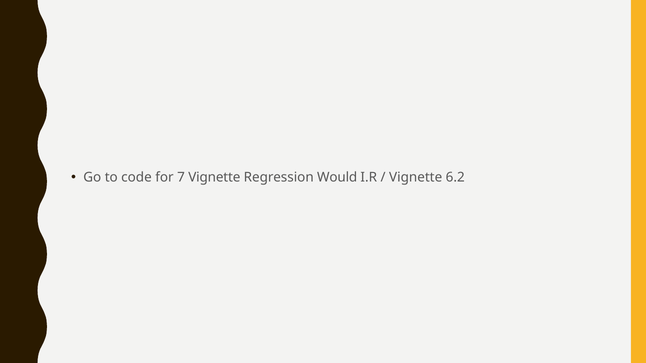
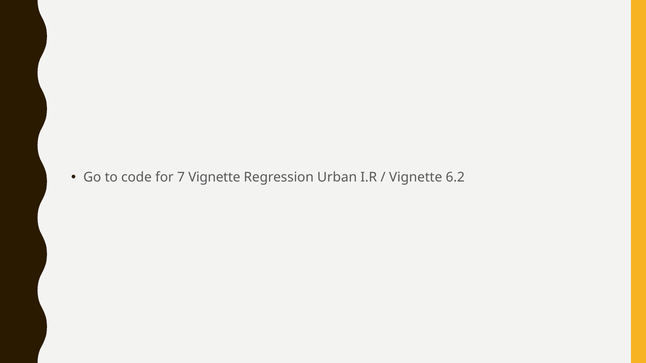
Would: Would -> Urban (337, 178)
